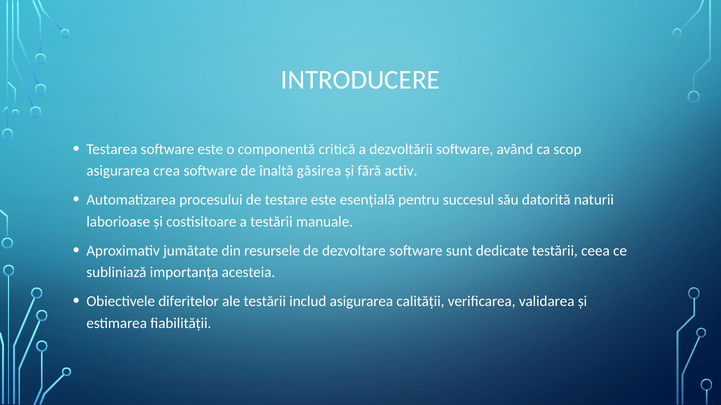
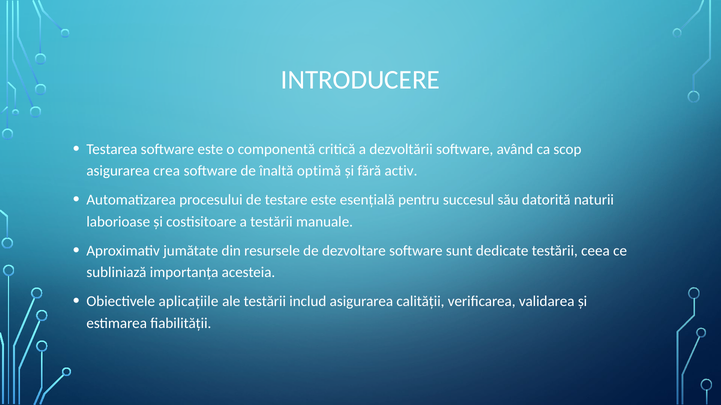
găsirea: găsirea -> optimă (319, 171)
diferitelor: diferitelor -> aplicațiile (188, 302)
